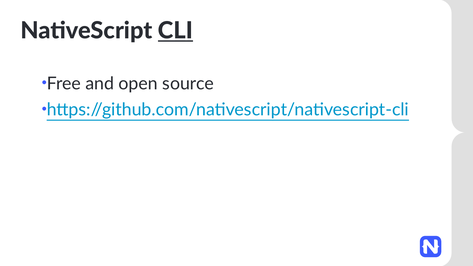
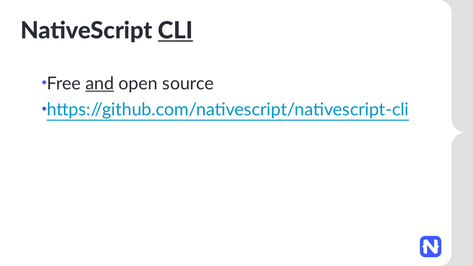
and underline: none -> present (100, 84)
